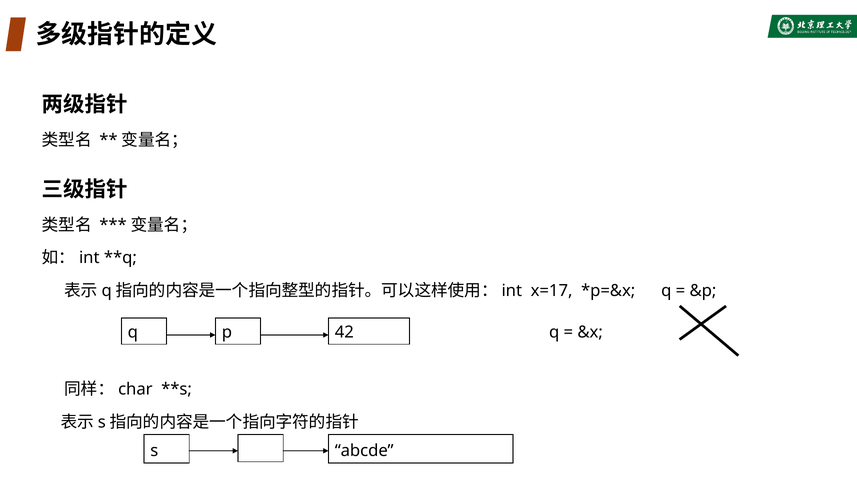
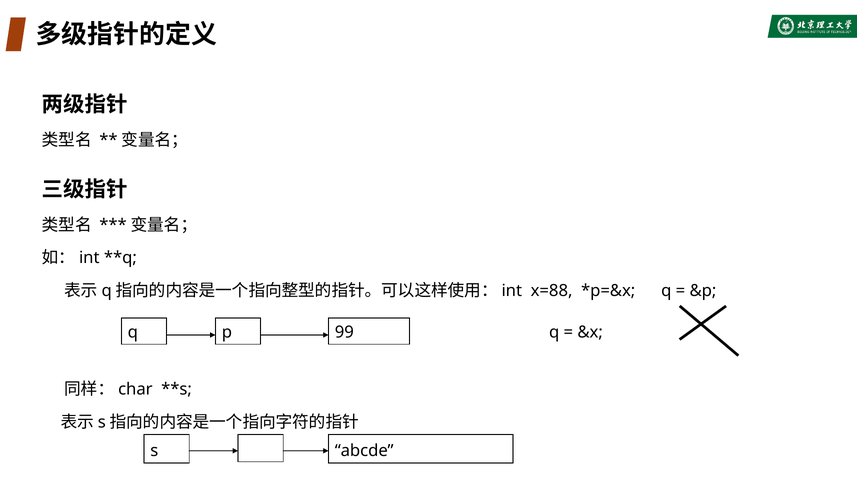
x=17: x=17 -> x=88 (552, 291)
42: 42 -> 99 (344, 332)
